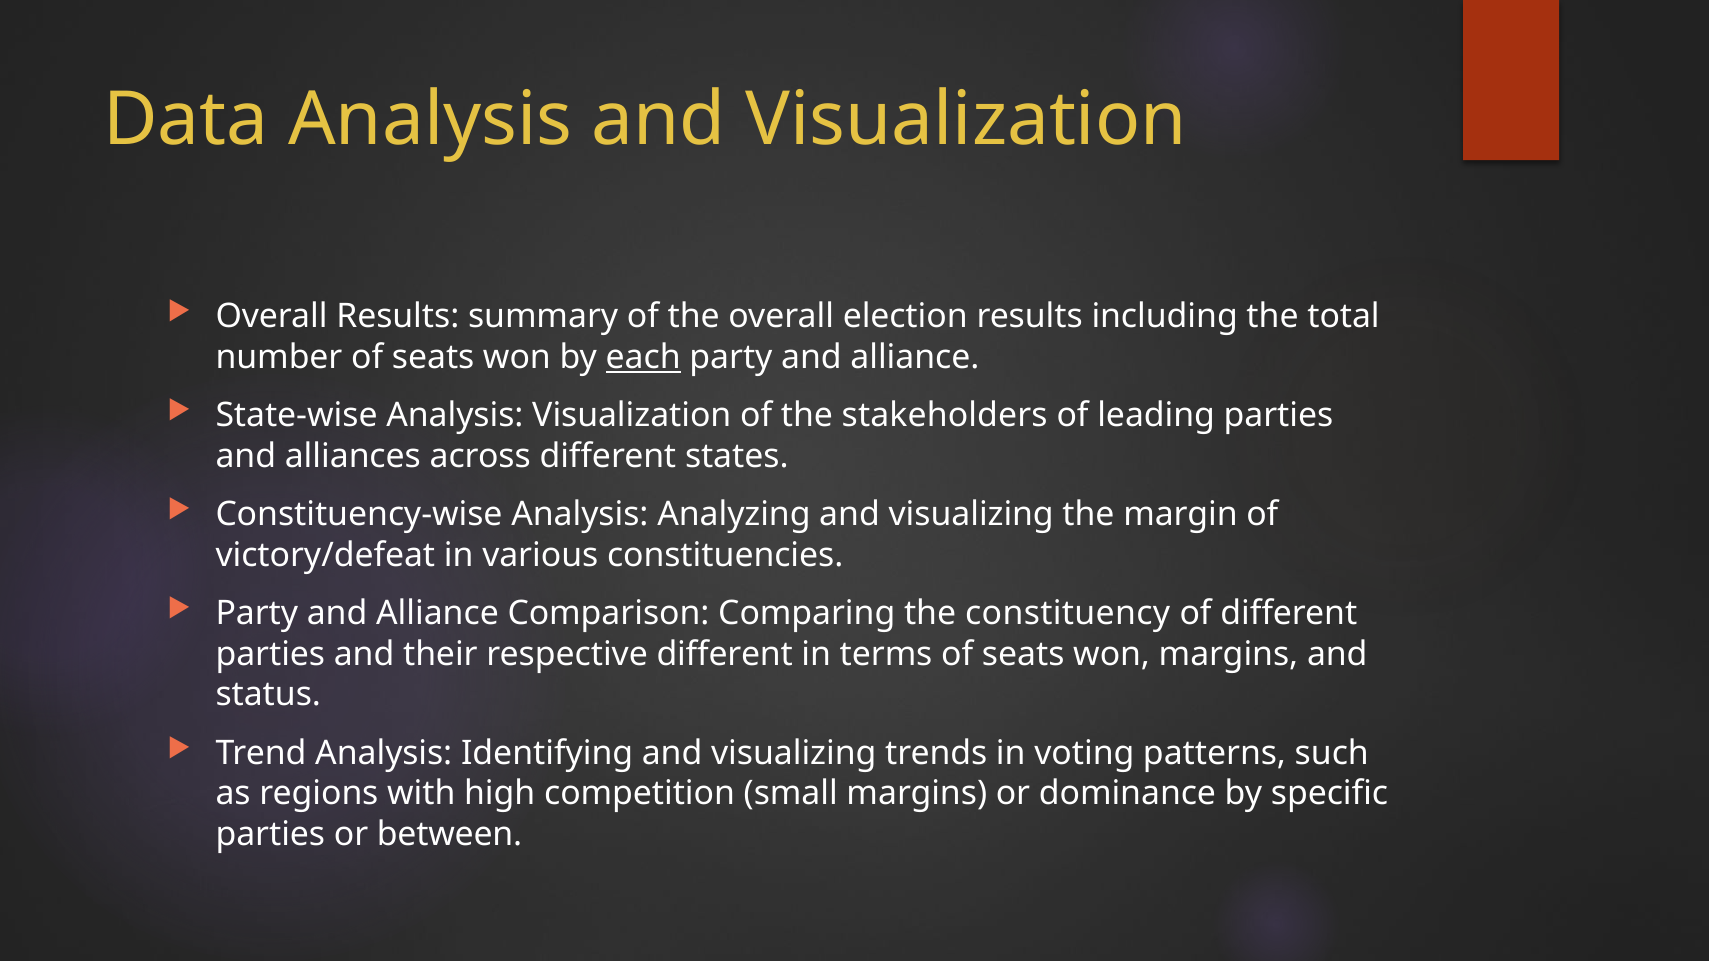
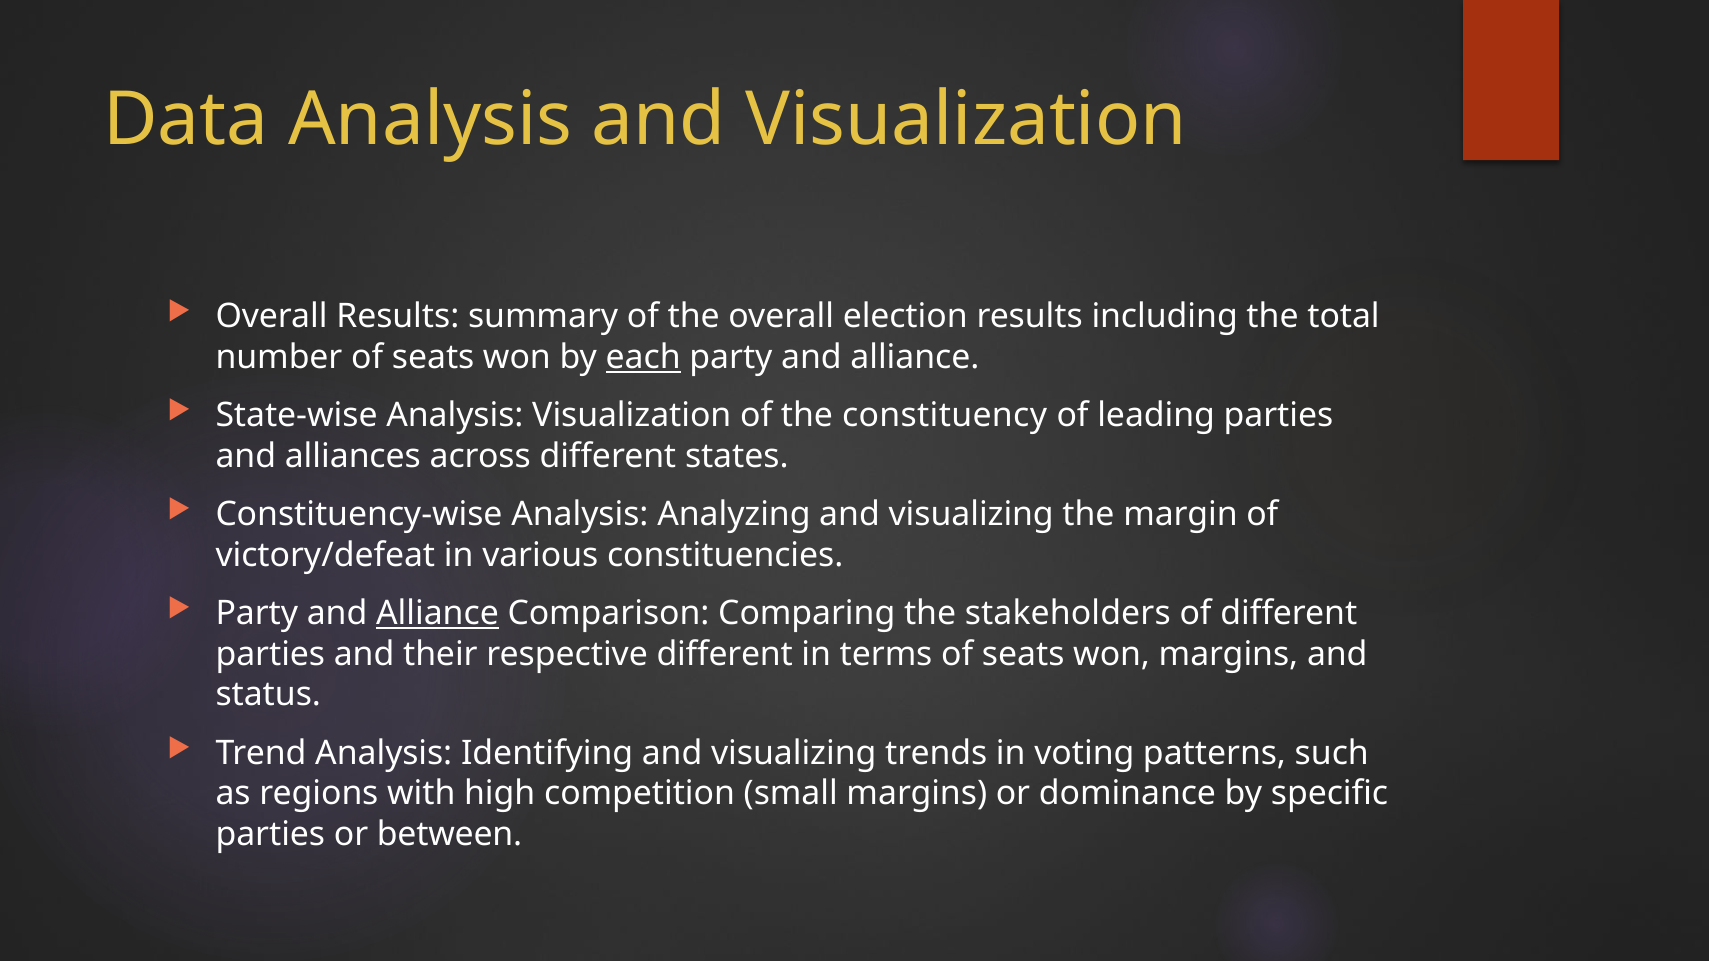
stakeholders: stakeholders -> constituency (945, 416)
Alliance underline: none -> present (437, 614)
constituency: constituency -> stakeholders (1068, 614)
